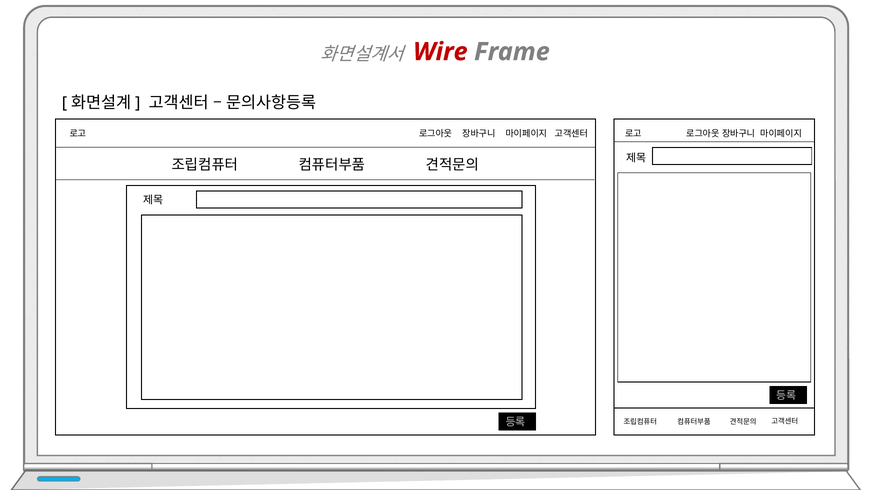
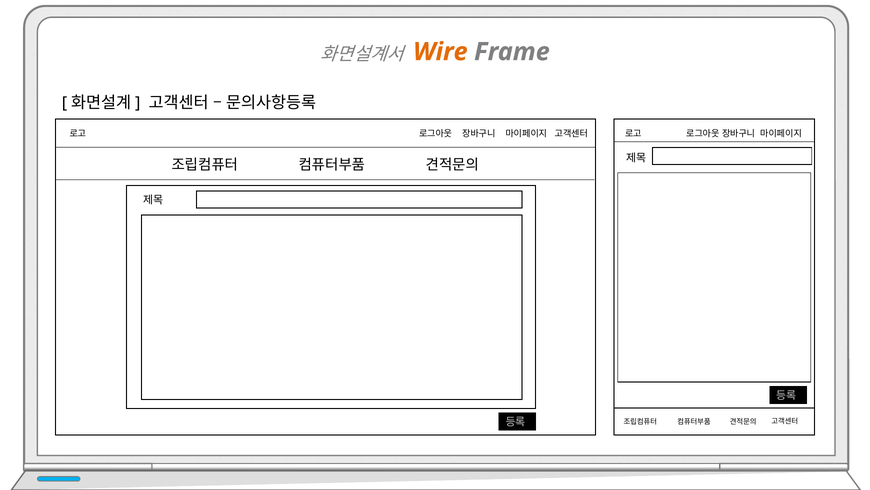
Wire colour: red -> orange (440, 52)
